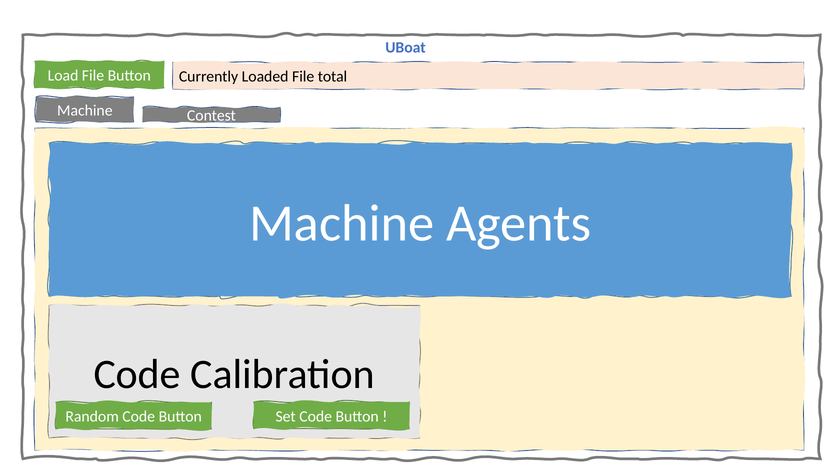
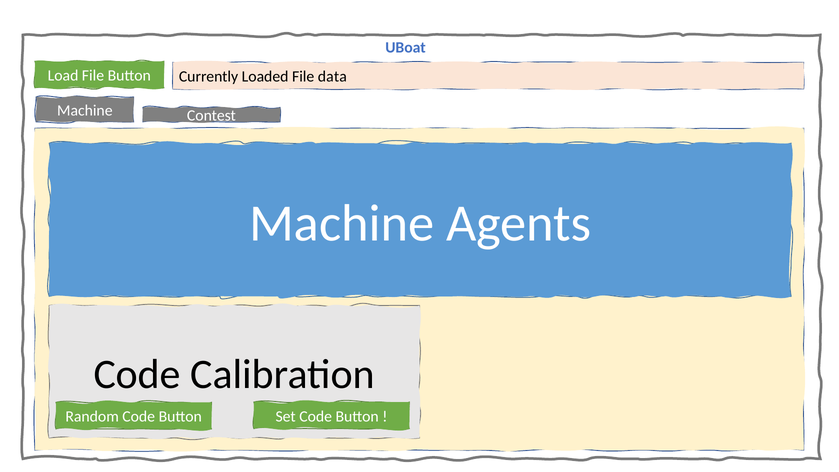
total: total -> data (332, 77)
